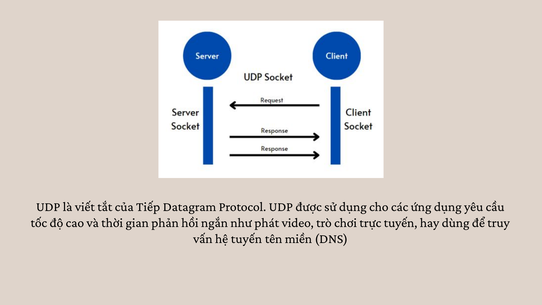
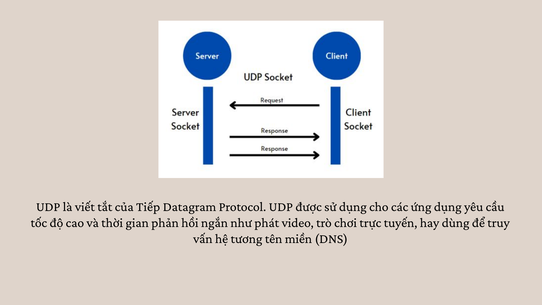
hệ tuyến: tuyến -> tương (247, 239)
